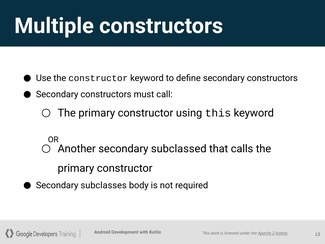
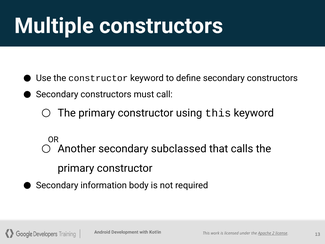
subclasses: subclasses -> information (104, 185)
